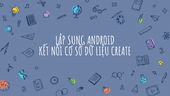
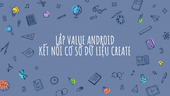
SUNG: SUNG -> VALUE (76, 40)
